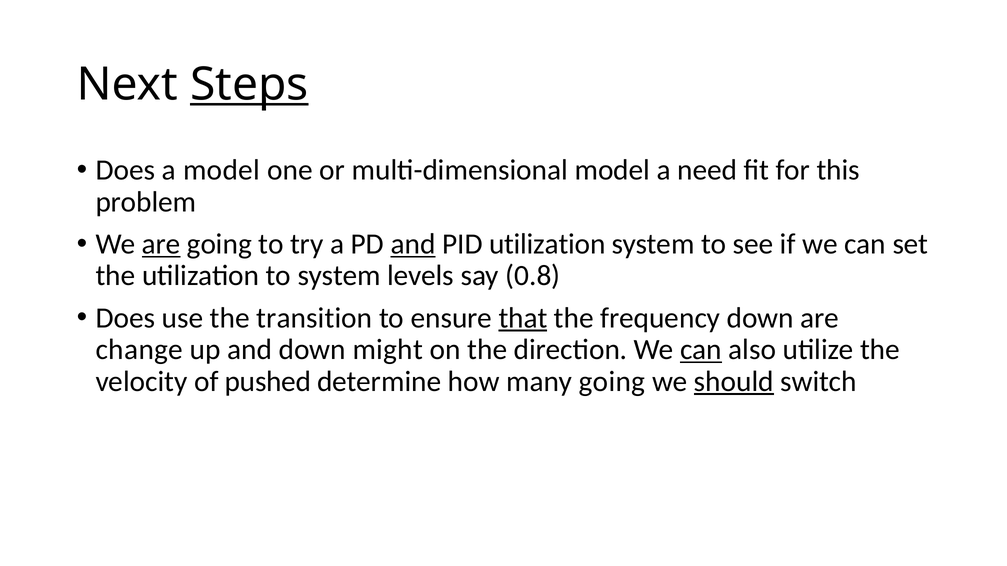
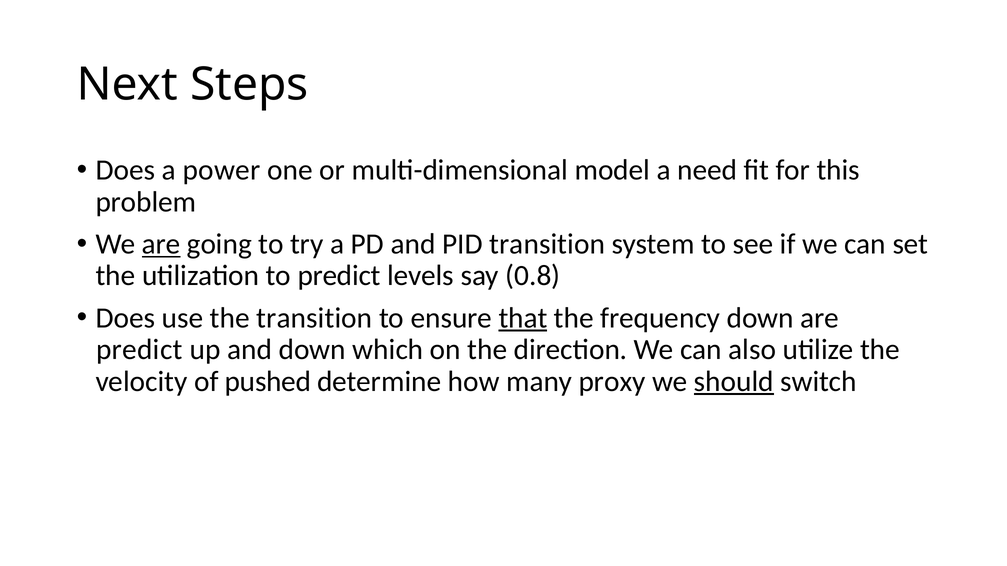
Steps underline: present -> none (249, 85)
a model: model -> power (221, 170)
and underline: present -> none (413, 244)
PID utilization: utilization -> transition (547, 244)
to system: system -> predict (339, 276)
change: change -> predict (139, 350)
might: might -> which (388, 350)
can underline: present -> none (701, 350)
many going: going -> proxy (612, 382)
